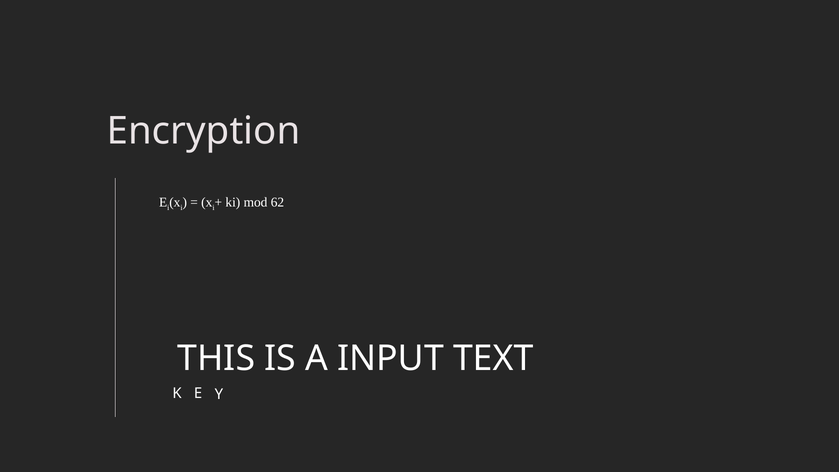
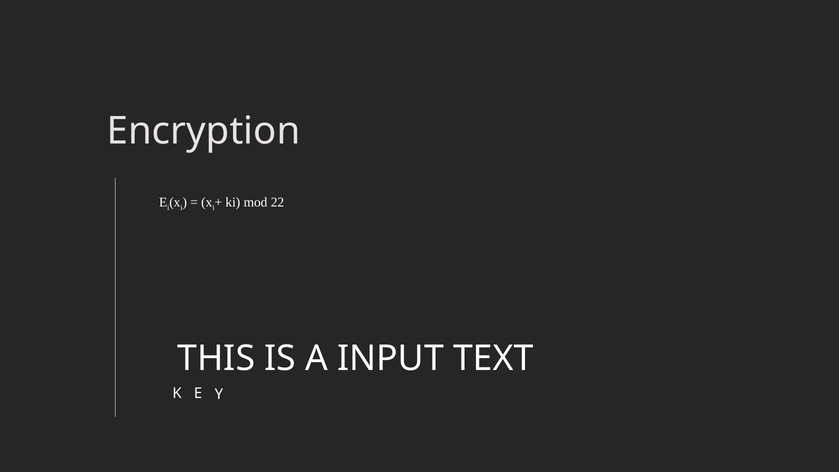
62: 62 -> 22 (277, 202)
